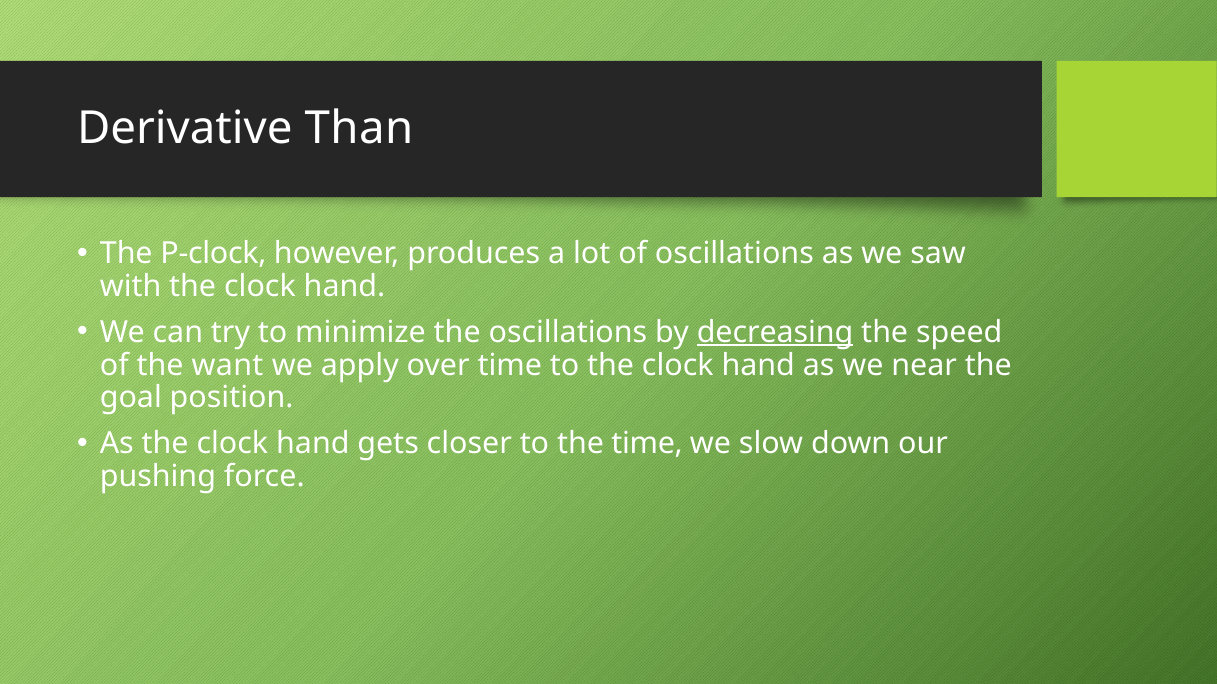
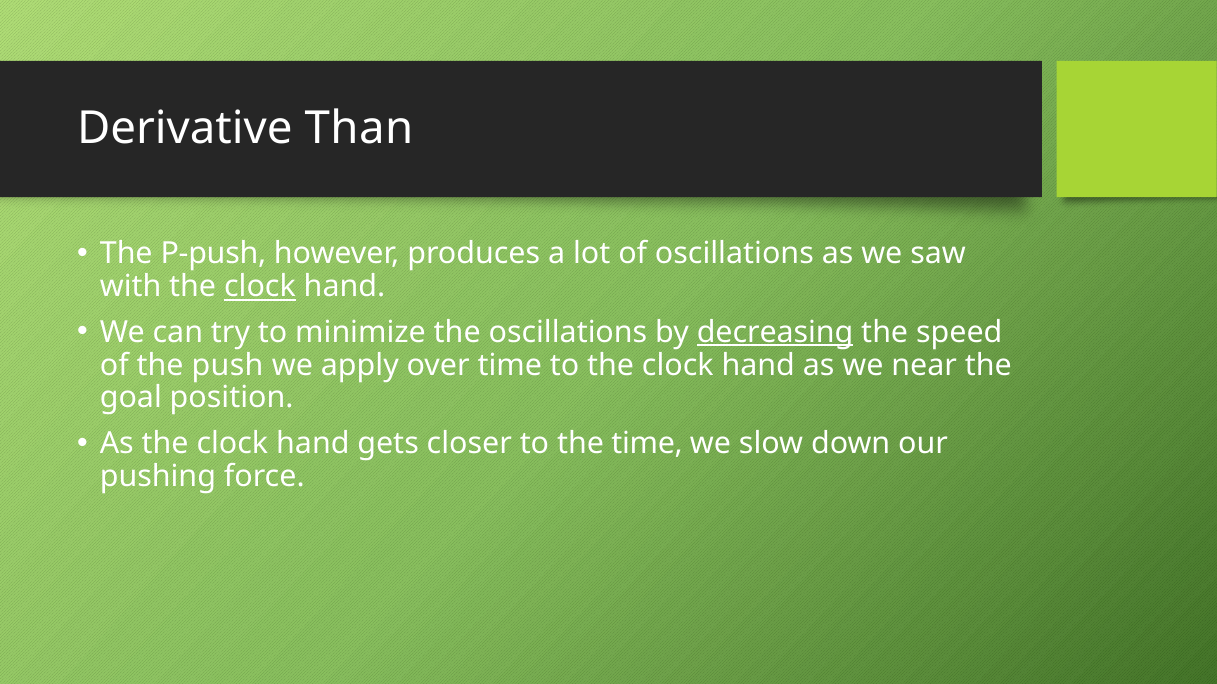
P-clock: P-clock -> P-push (213, 254)
clock underline: none -> present (260, 287)
want: want -> push (228, 365)
